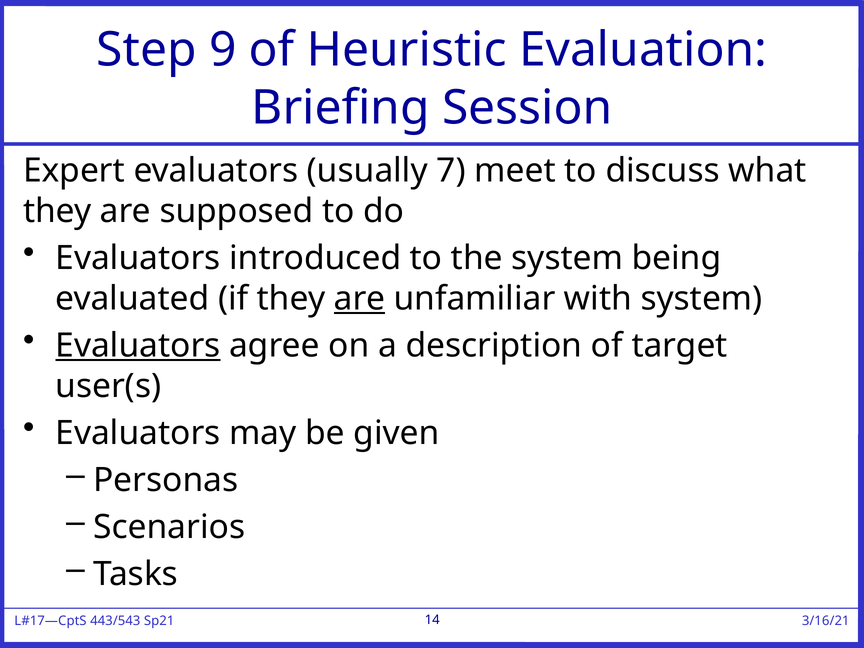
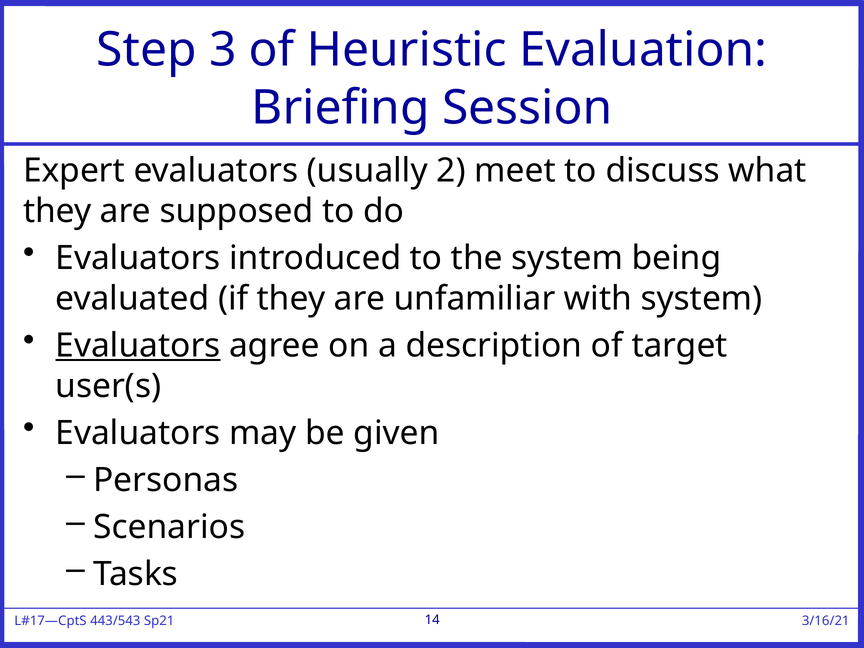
9: 9 -> 3 (223, 50)
7: 7 -> 2 (451, 171)
are underline: present -> none (360, 299)
